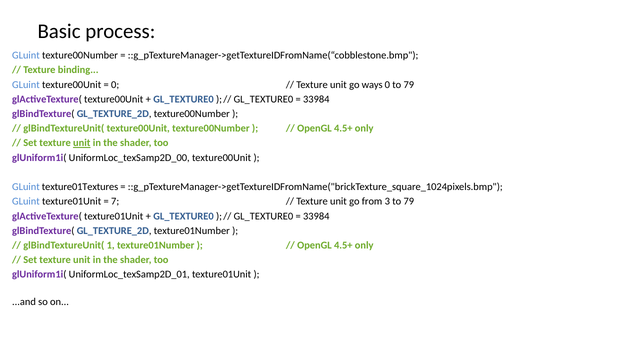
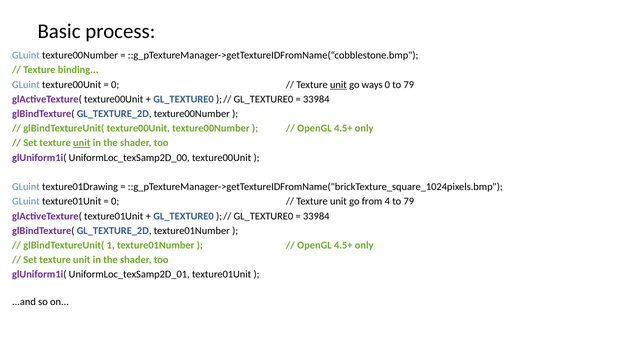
unit underline: none -> present (338, 85)
texture01Textures: texture01Textures -> texture01Drawing (80, 187)
7: 7 -> 0 (115, 202)
3: 3 -> 4 (387, 202)
